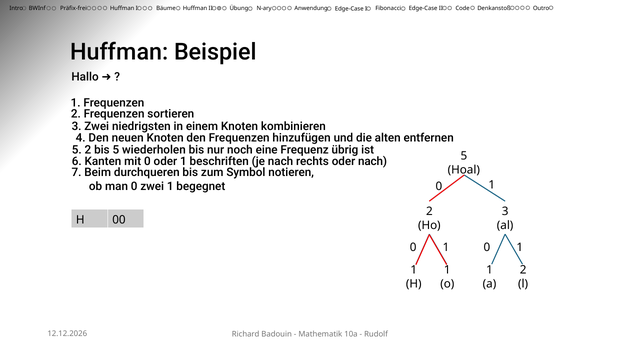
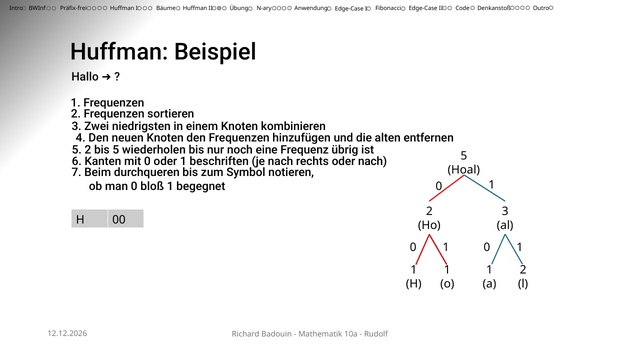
0 zwei: zwei -> bloß (152, 186)
